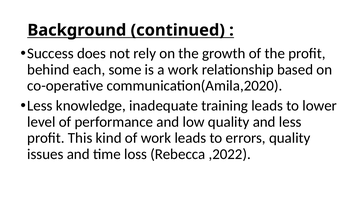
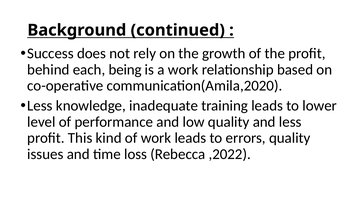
some: some -> being (125, 70)
